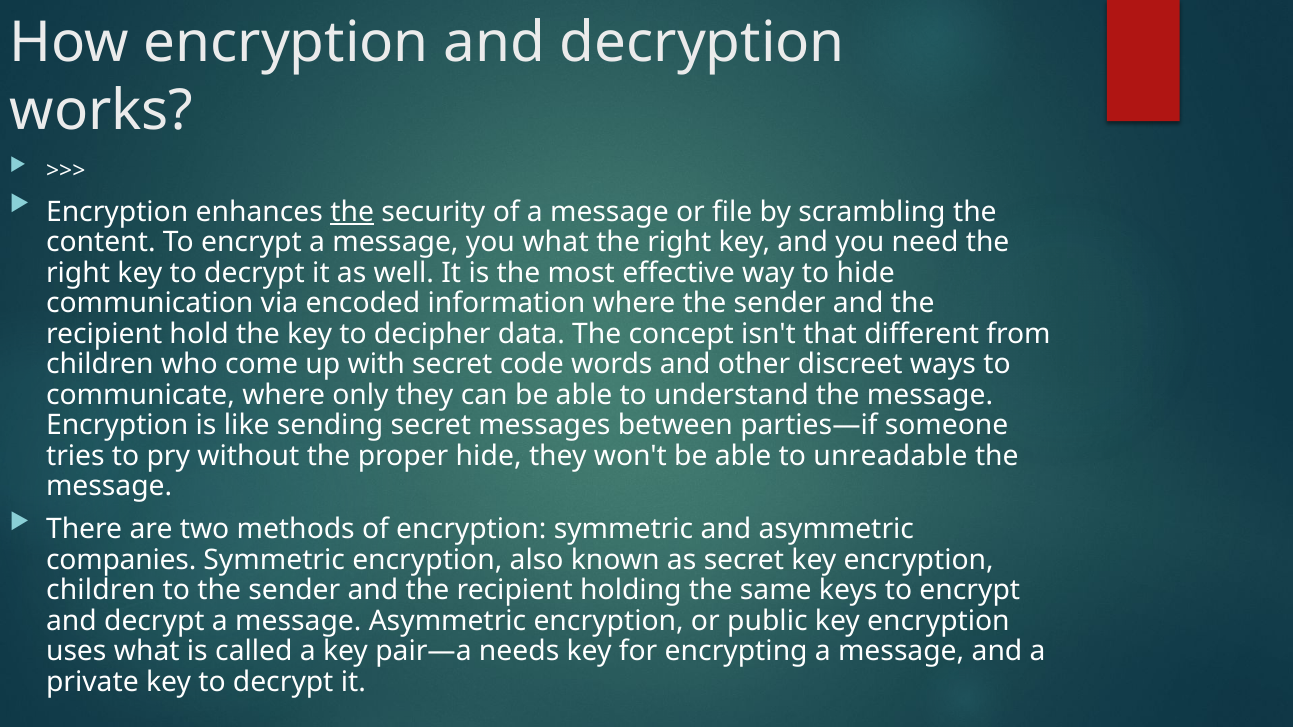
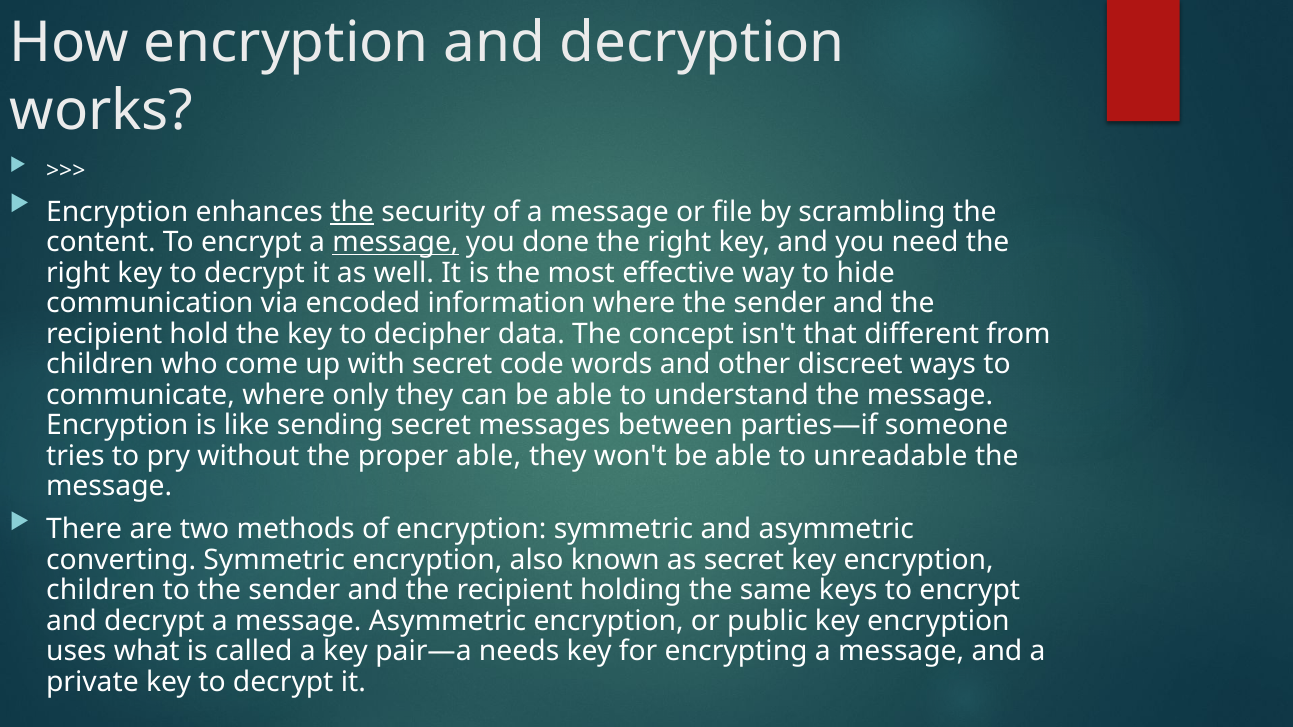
message underline: none -> present (395, 242)
you what: what -> done (556, 242)
proper hide: hide -> able (489, 456)
companies: companies -> converting (121, 560)
